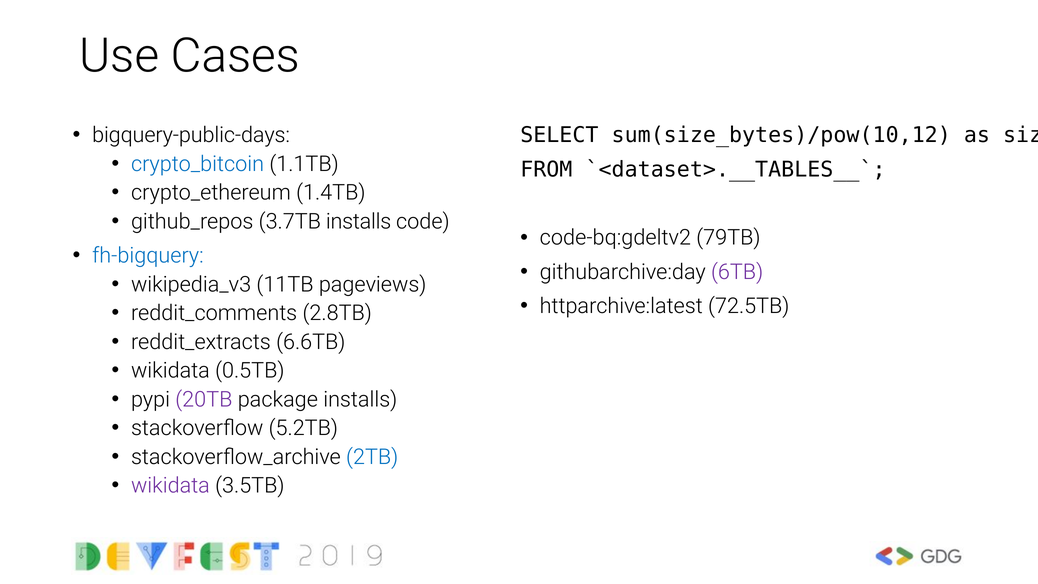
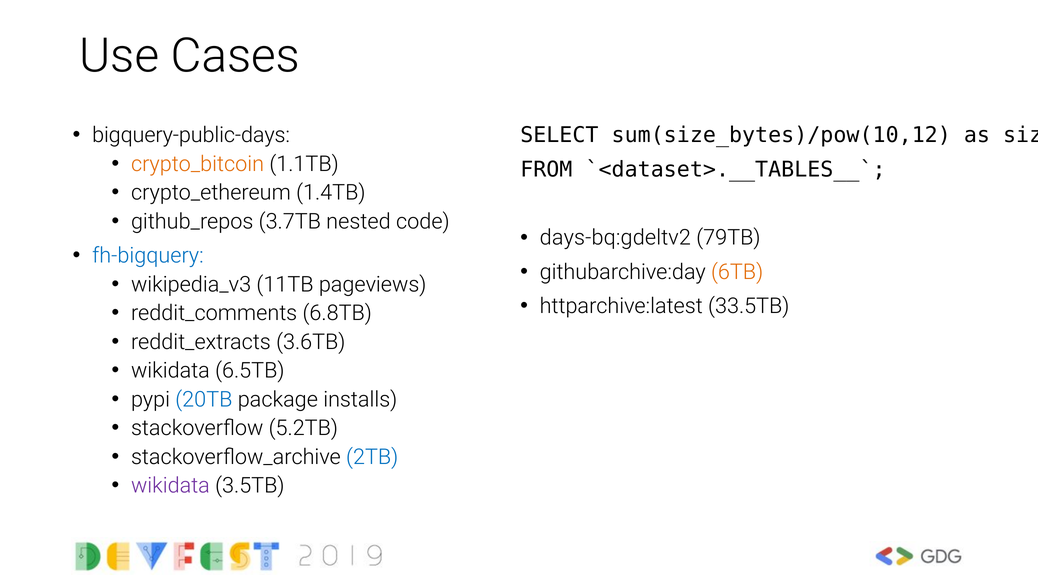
crypto_bitcoin colour: blue -> orange (198, 164)
3.7TB installs: installs -> nested (358, 221)
code-bq:gdeltv2: code-bq:gdeltv2 -> days-bq:gdeltv2 (615, 238)
6TB colour: purple -> orange (737, 272)
72.5TB: 72.5TB -> 33.5TB (749, 306)
2.8TB: 2.8TB -> 6.8TB (337, 313)
6.6TB: 6.6TB -> 3.6TB (311, 342)
0.5TB: 0.5TB -> 6.5TB (250, 371)
20TB colour: purple -> blue (204, 399)
